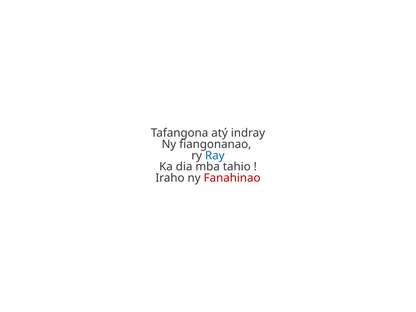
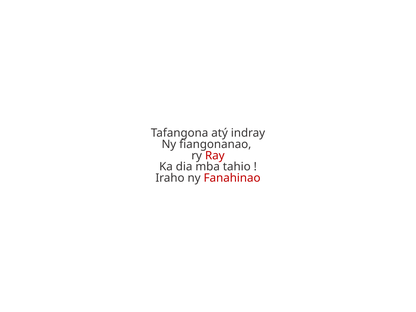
Ray colour: blue -> red (215, 156)
